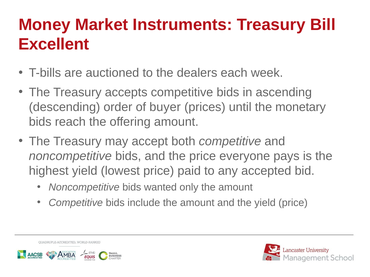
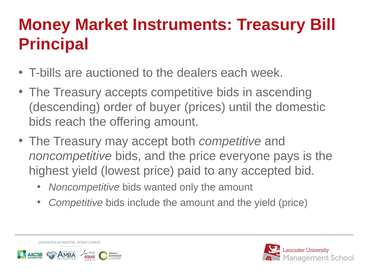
Excellent: Excellent -> Principal (54, 44)
monetary: monetary -> domestic (300, 107)
